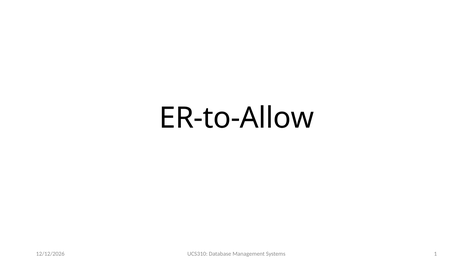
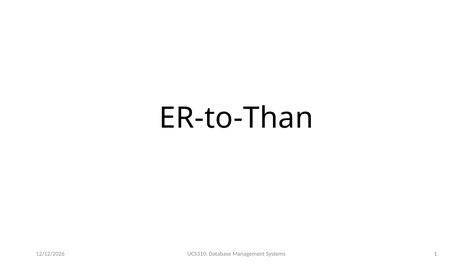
ER-to-Allow: ER-to-Allow -> ER-to-Than (236, 118)
